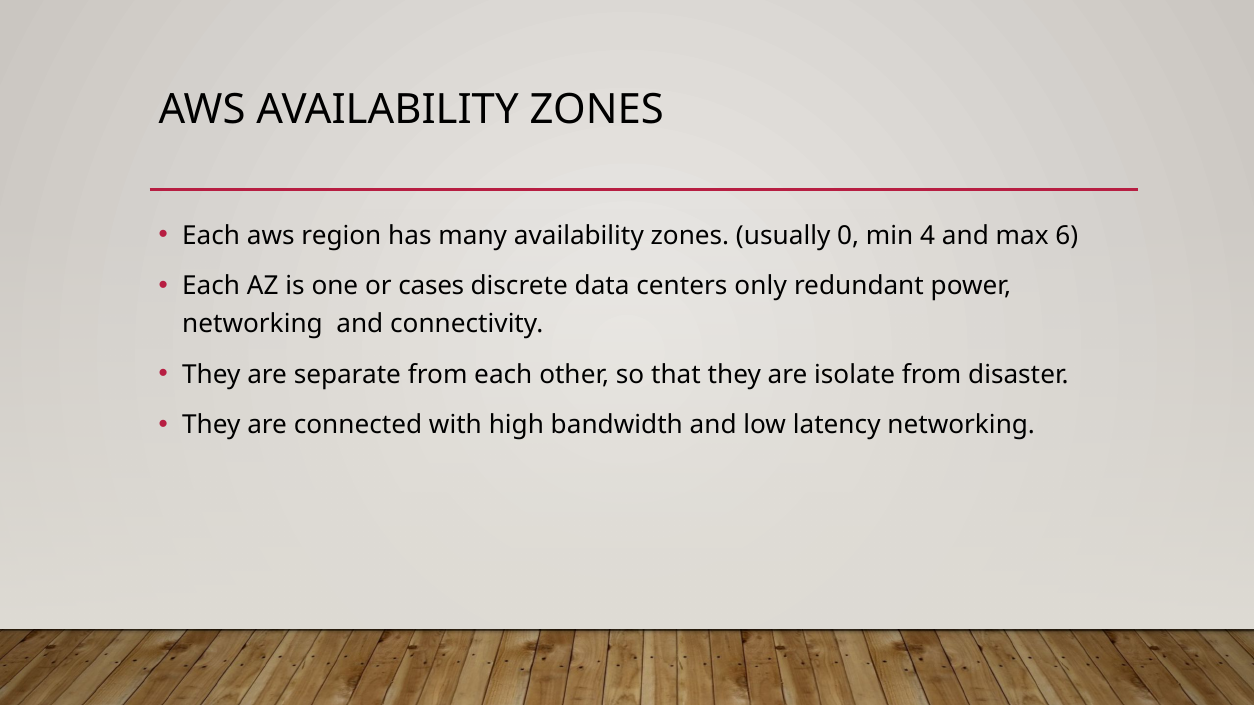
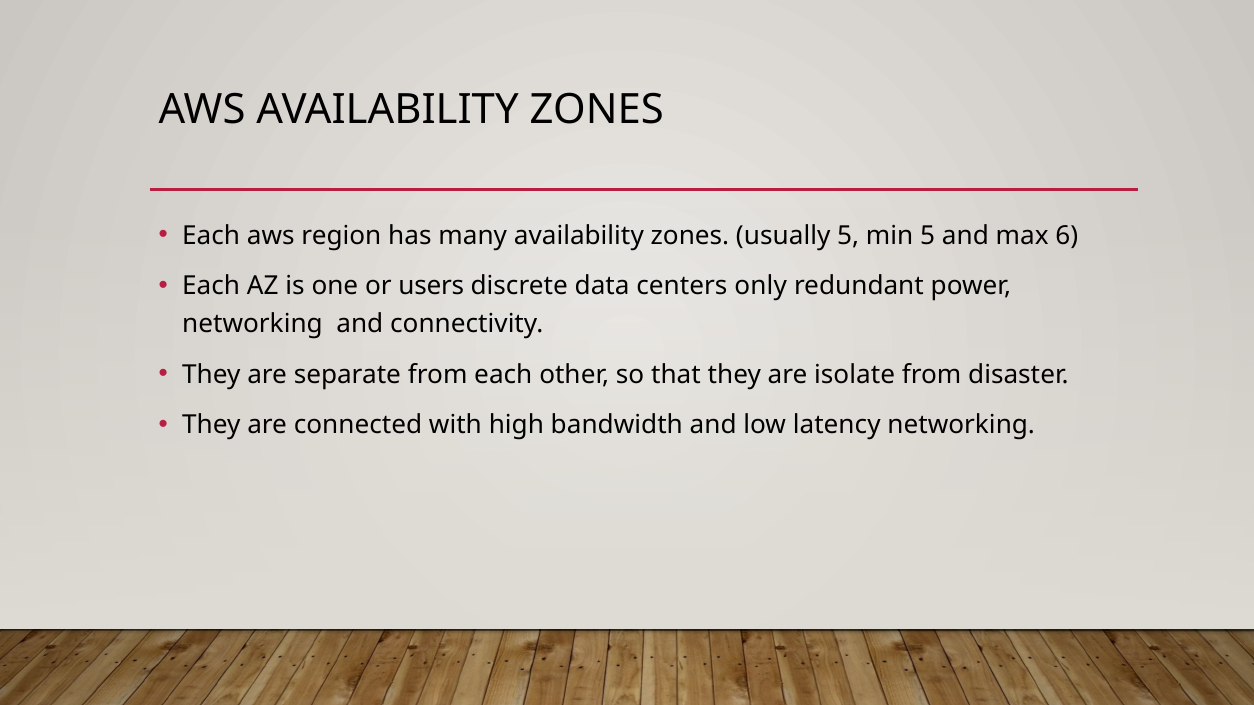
usually 0: 0 -> 5 (848, 236)
min 4: 4 -> 5 (928, 236)
cases: cases -> users (431, 286)
